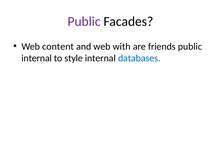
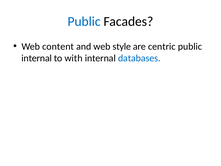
Public colour: purple -> blue (84, 21)
with: with -> style (122, 46)
friends: friends -> centric (162, 46)
style: style -> with (74, 58)
